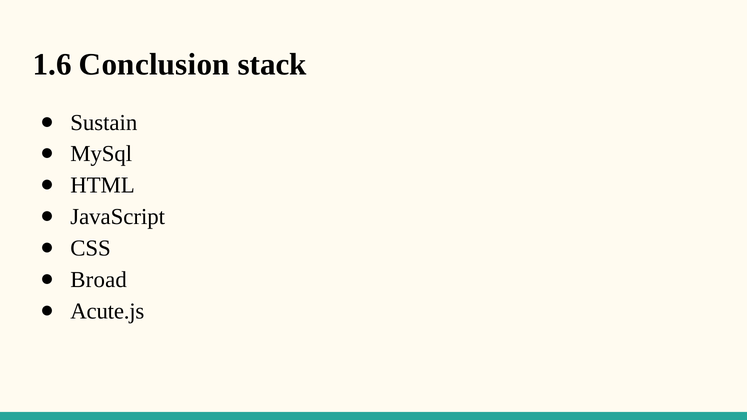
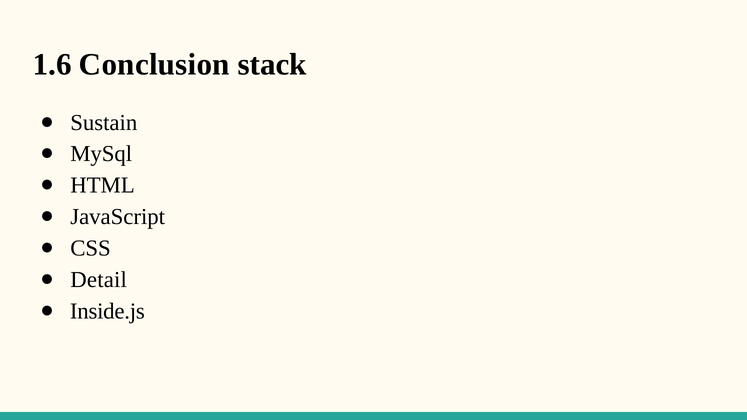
Broad: Broad -> Detail (99, 280)
Acute.js: Acute.js -> Inside.js (107, 311)
